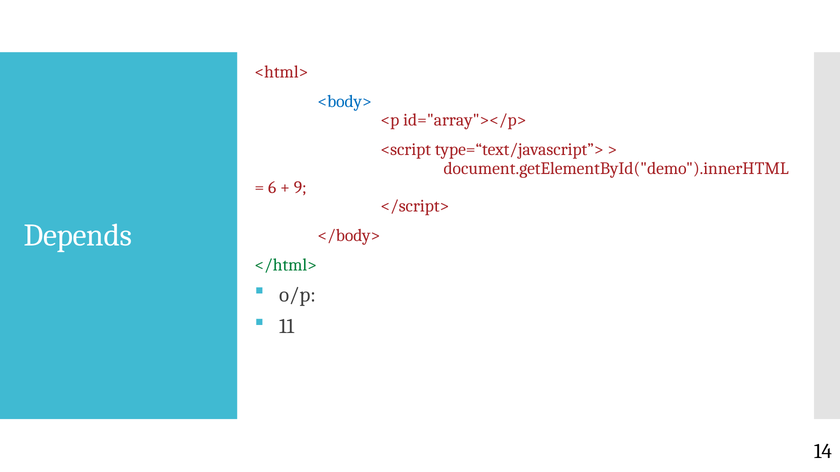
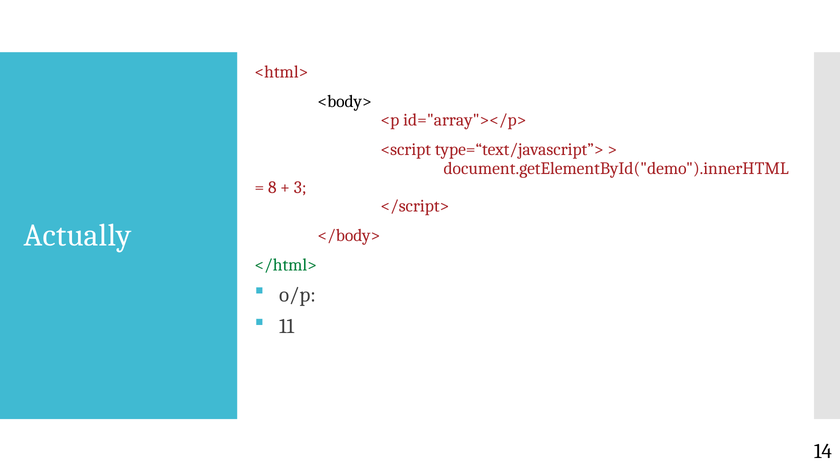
<body> colour: blue -> black (345, 101)
6: 6 -> 8 (272, 188)
9: 9 -> 3 (300, 188)
Depends: Depends -> Actually (78, 236)
